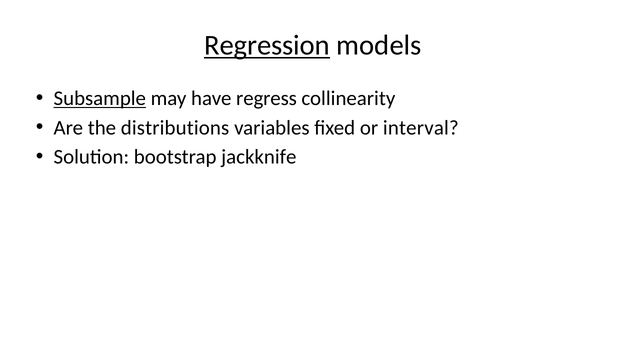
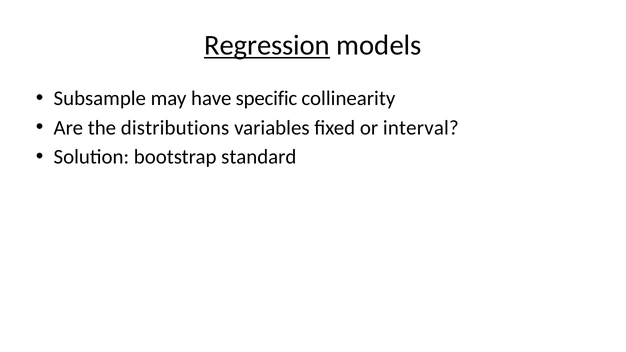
Subsample underline: present -> none (100, 98)
regress: regress -> specific (267, 98)
jackknife: jackknife -> standard (259, 157)
